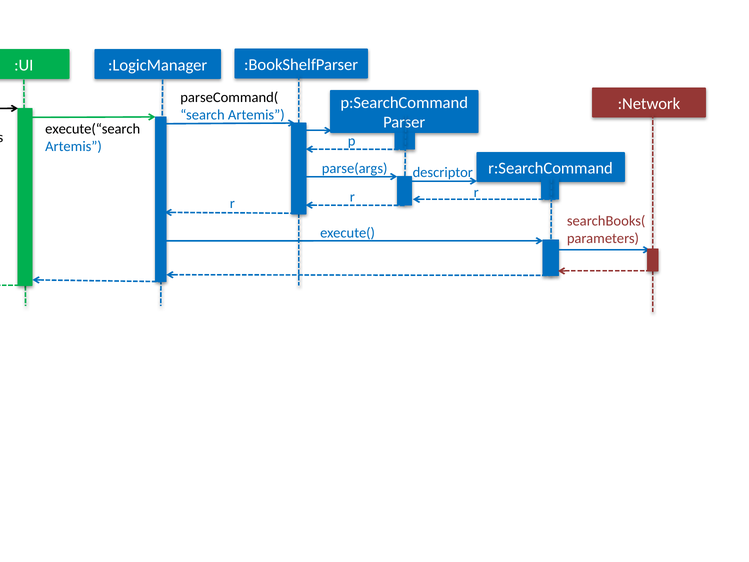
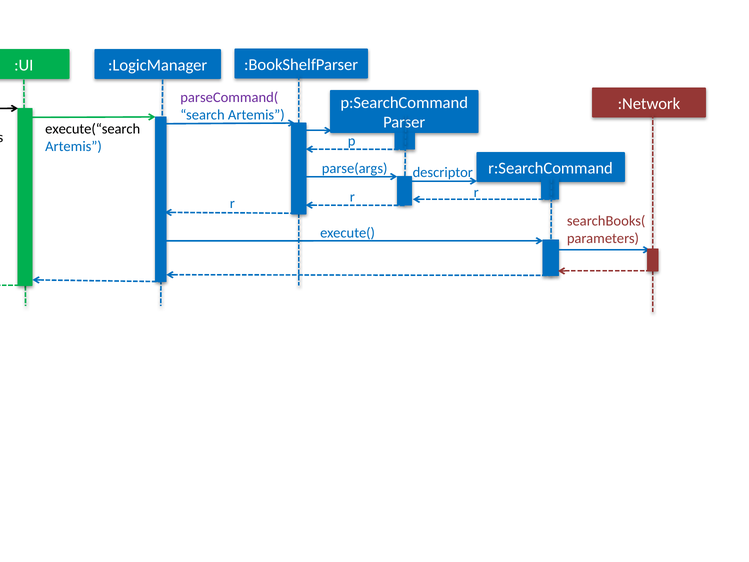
parseCommand( colour: black -> purple (229, 98)
